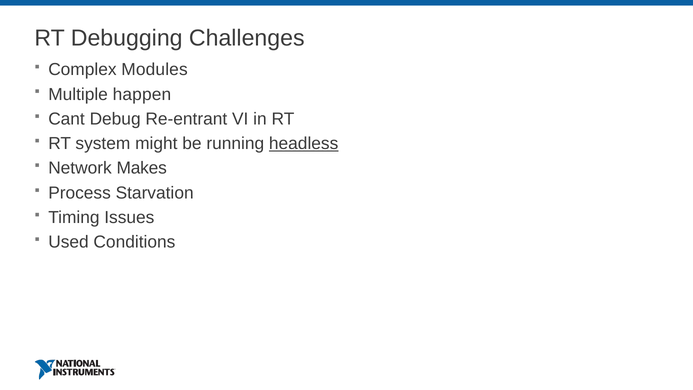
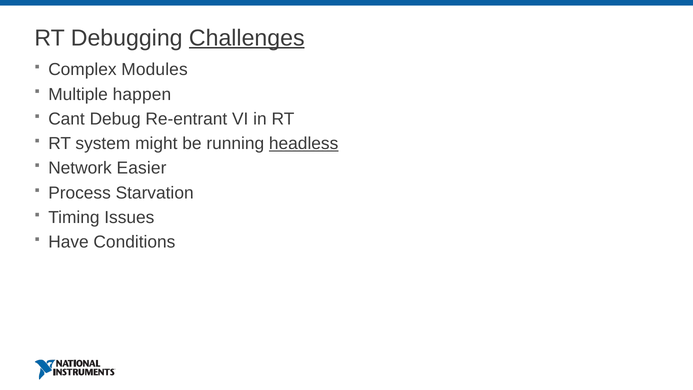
Challenges underline: none -> present (247, 38)
Makes: Makes -> Easier (142, 168)
Used: Used -> Have (68, 242)
